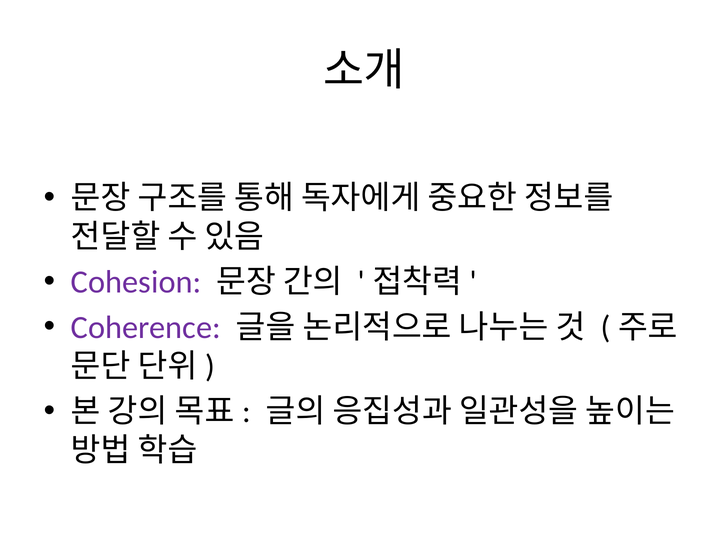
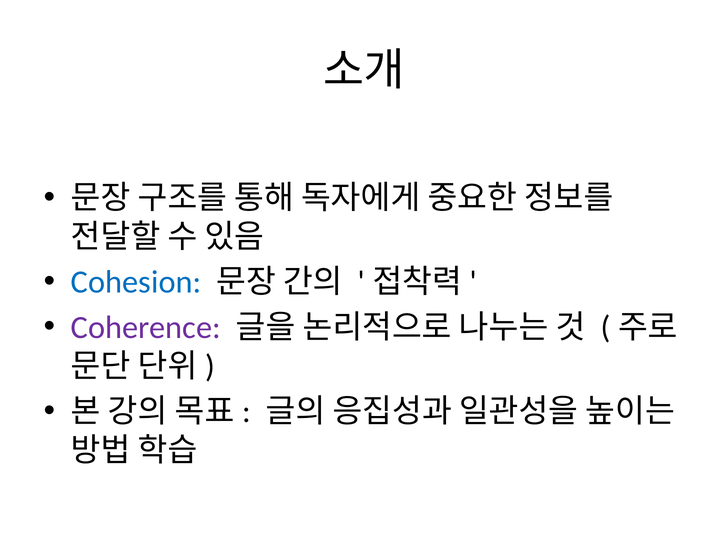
Cohesion colour: purple -> blue (136, 282)
